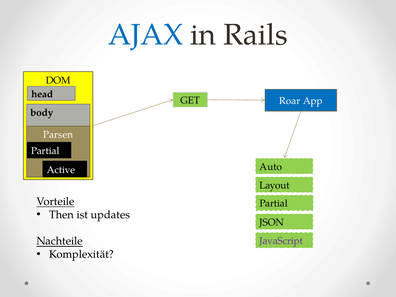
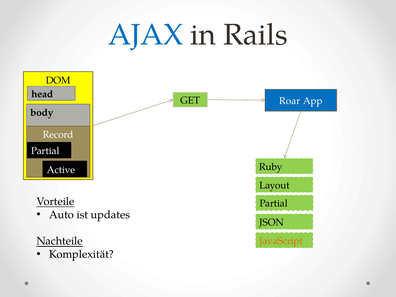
Parsen: Parsen -> Record (58, 135)
Auto: Auto -> Ruby (271, 167)
Then: Then -> Auto (61, 215)
JavaScript colour: purple -> orange (281, 241)
